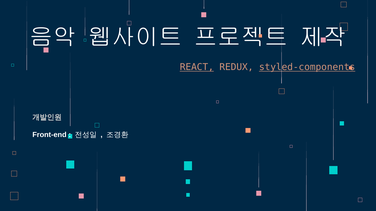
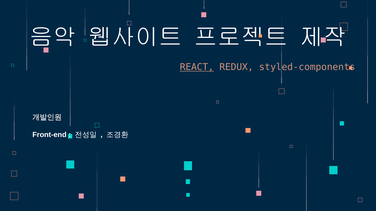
styled-components underline: present -> none (307, 67)
